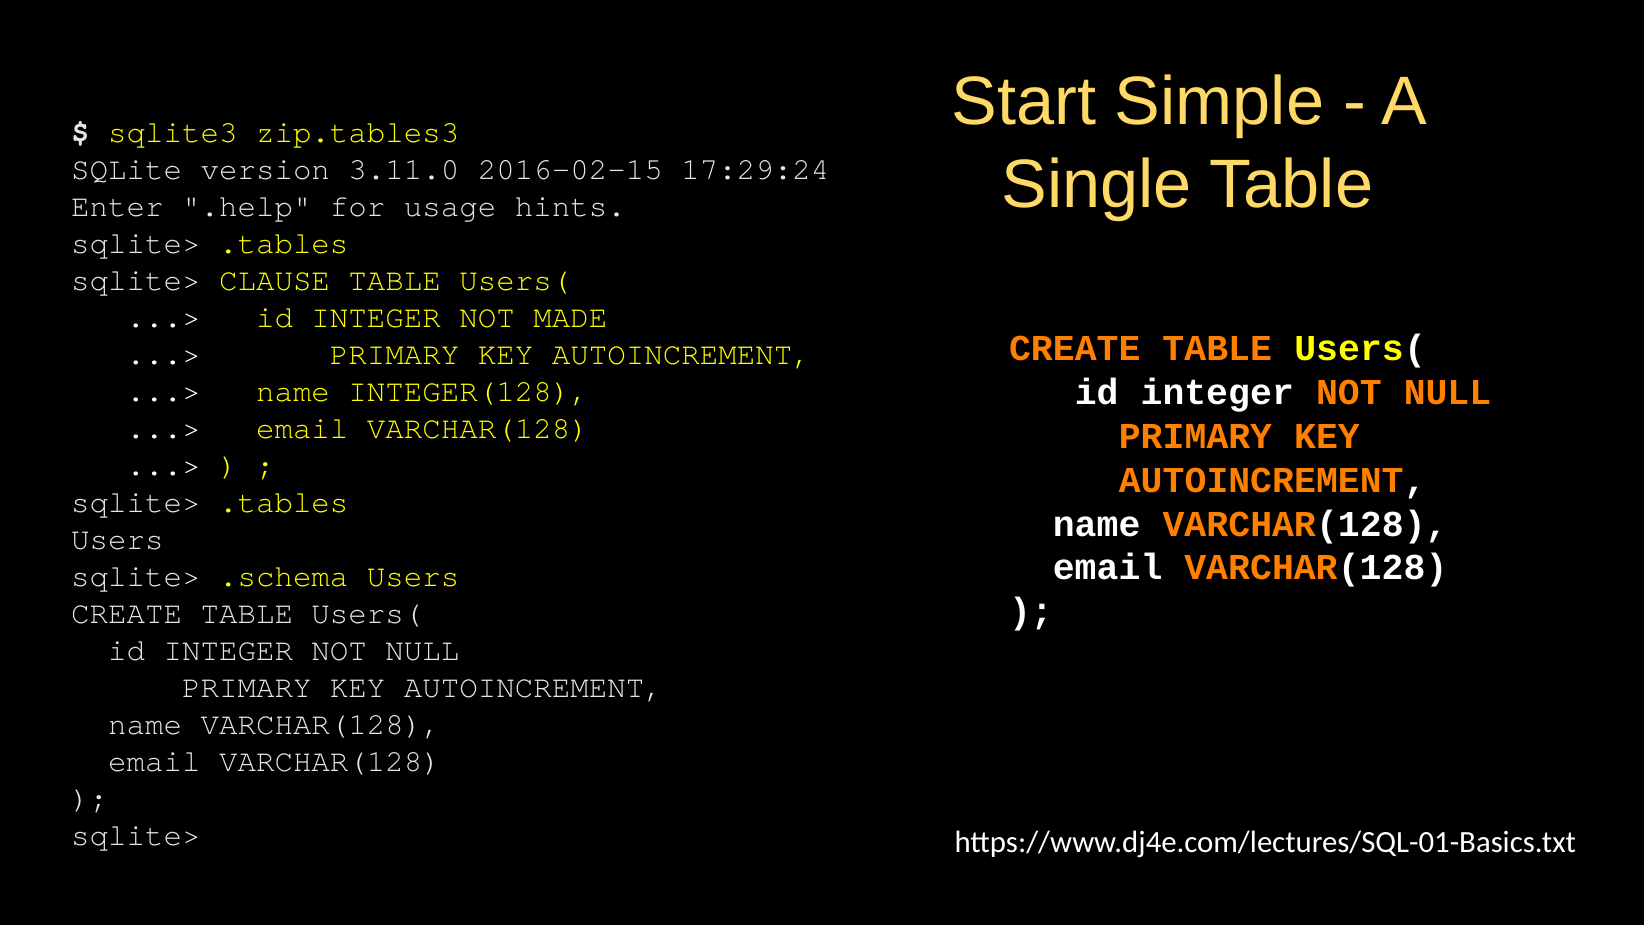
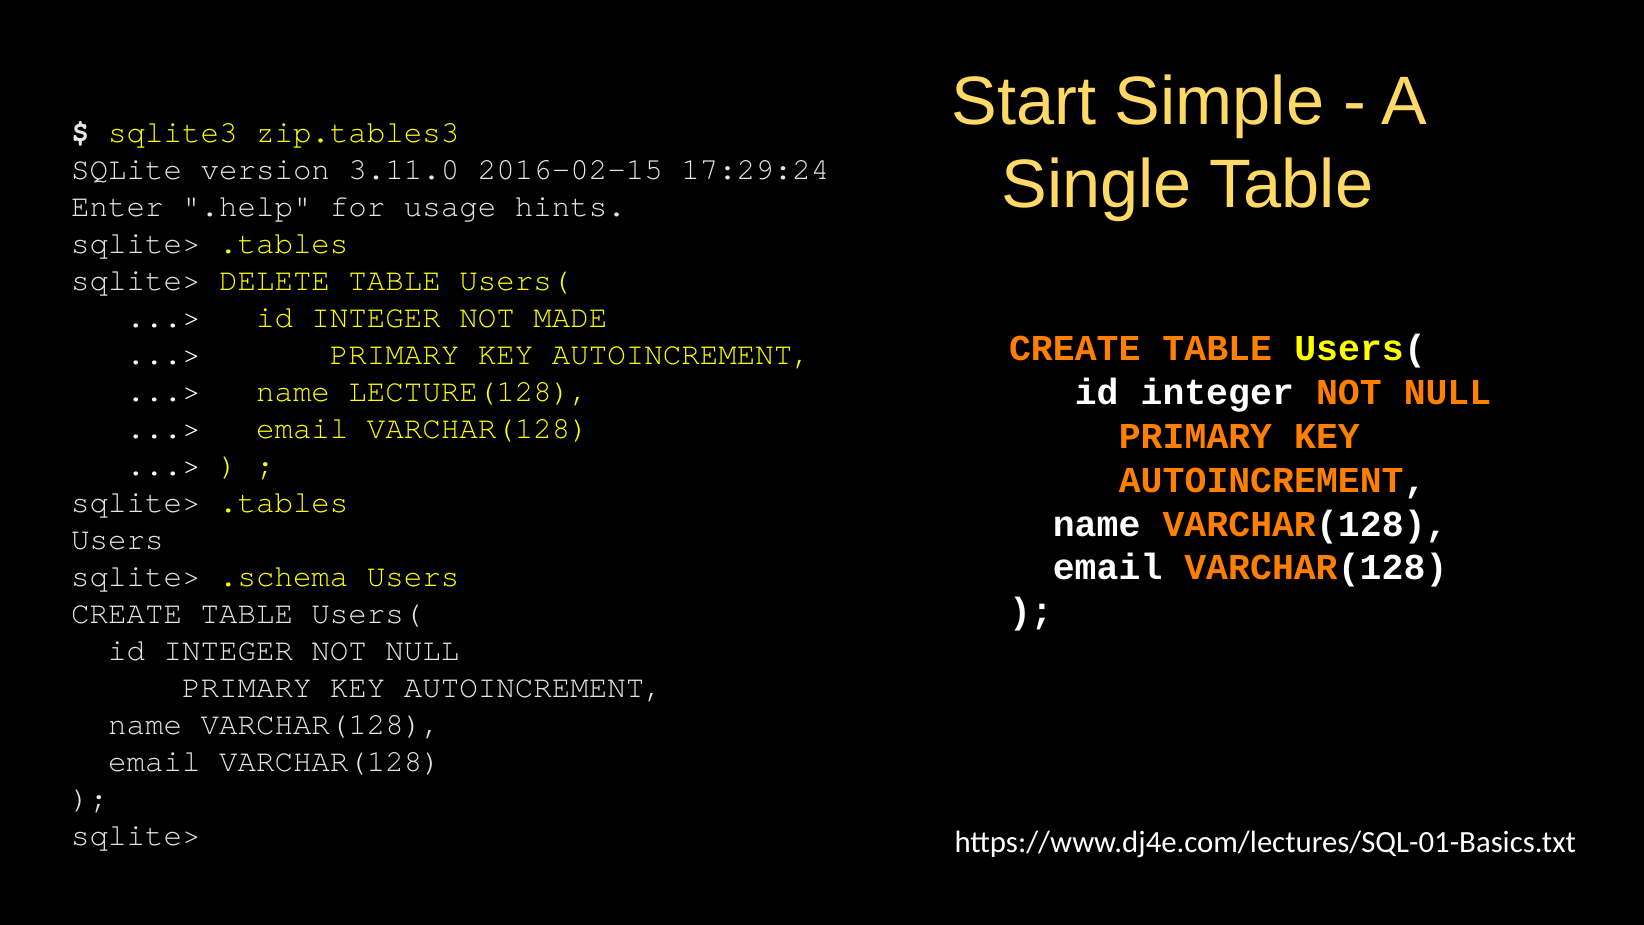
CLAUSE: CLAUSE -> DELETE (275, 280)
INTEGER(128: INTEGER(128 -> LECTURE(128 (469, 391)
